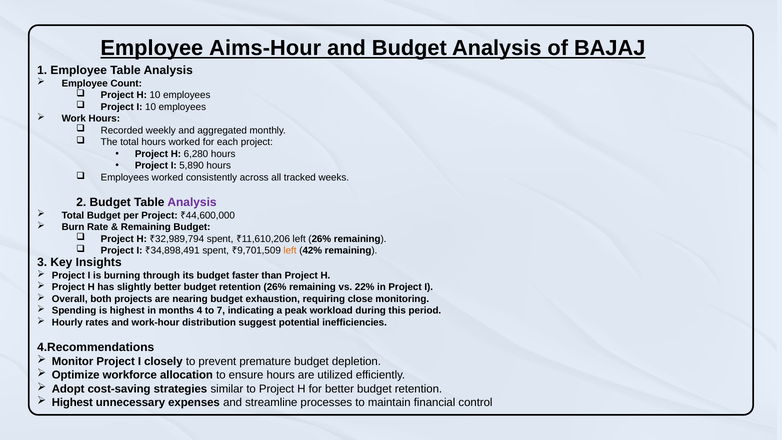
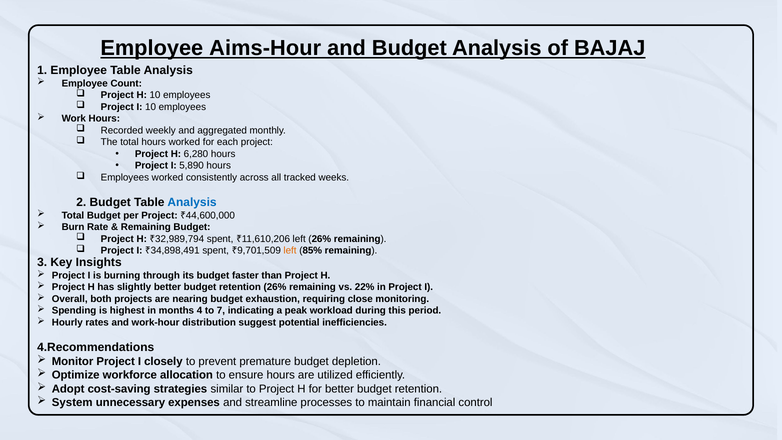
Analysis colour: purple -> blue (192, 202)
42%: 42% -> 85% (312, 251)
Highest: Highest -> System (72, 402)
